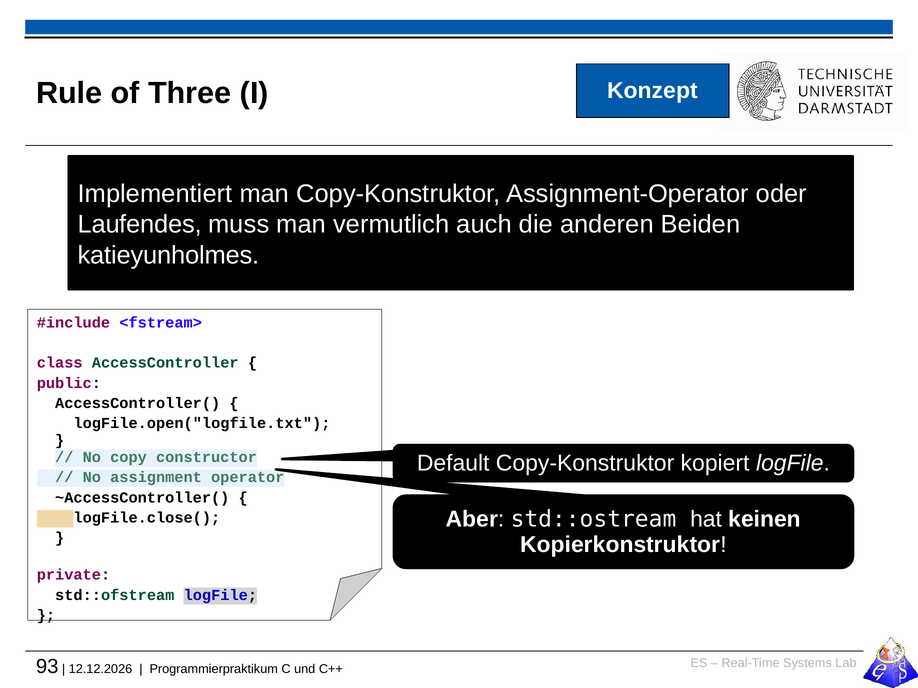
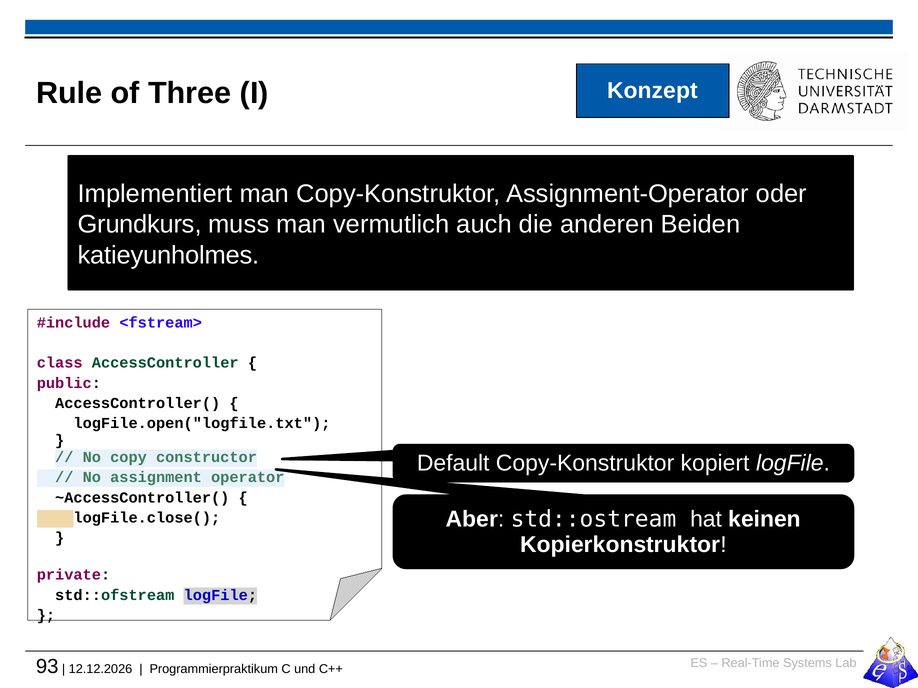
Laufendes: Laufendes -> Grundkurs (140, 225)
